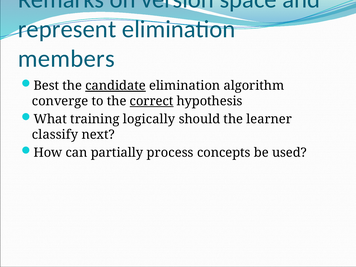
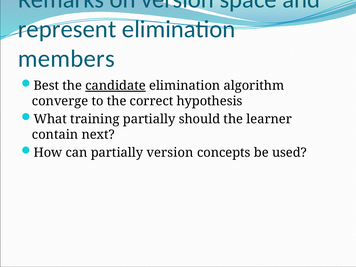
correct underline: present -> none (152, 101)
training logically: logically -> partially (149, 119)
classify: classify -> contain (55, 135)
partially process: process -> version (170, 153)
